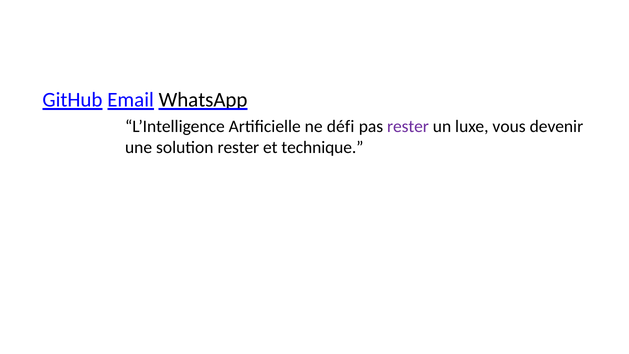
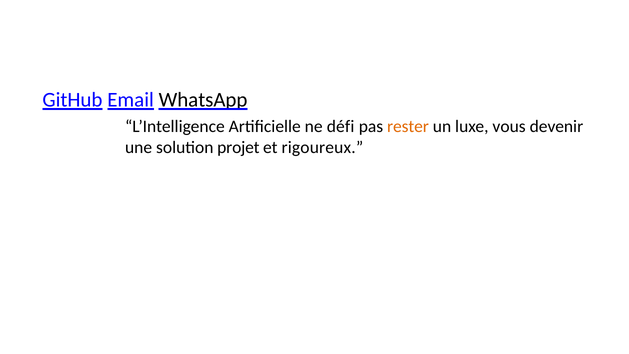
rester colour: purple -> orange (408, 126)
solution rester: rester -> projet (238, 147)
technique: technique -> rigoureux (322, 147)
